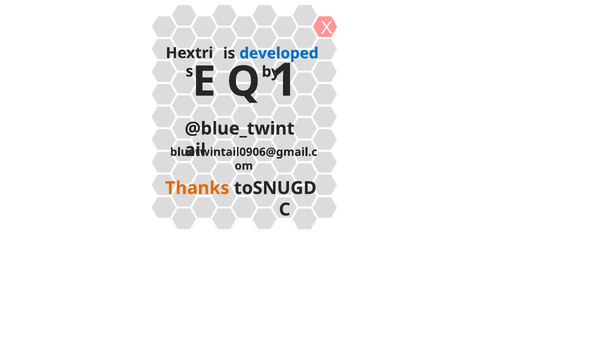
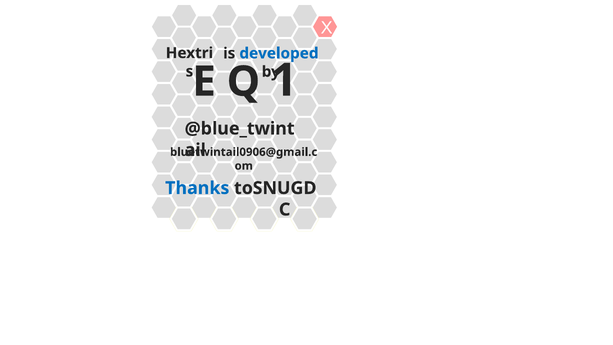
Thanks colour: orange -> blue (197, 188)
